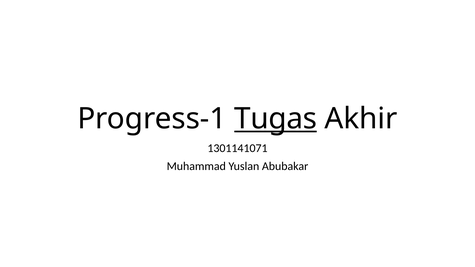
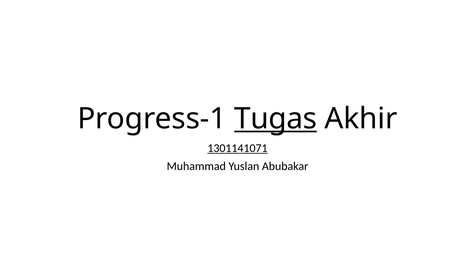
1301141071 underline: none -> present (237, 148)
